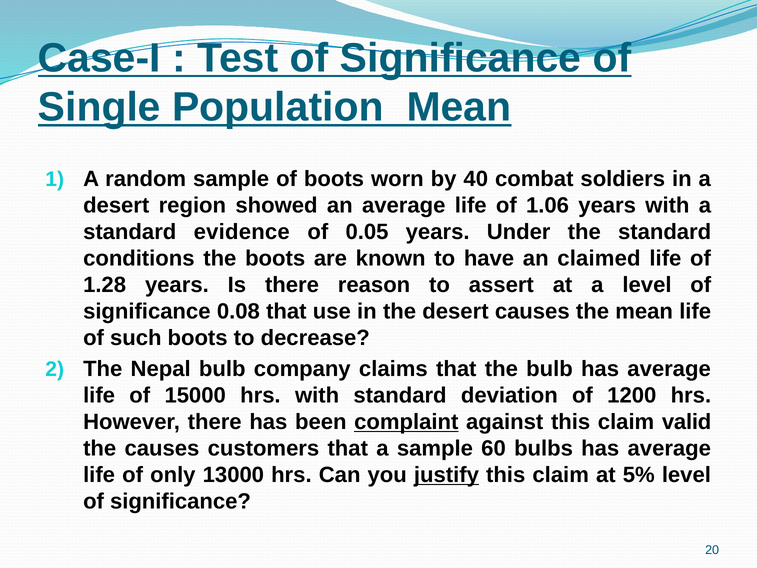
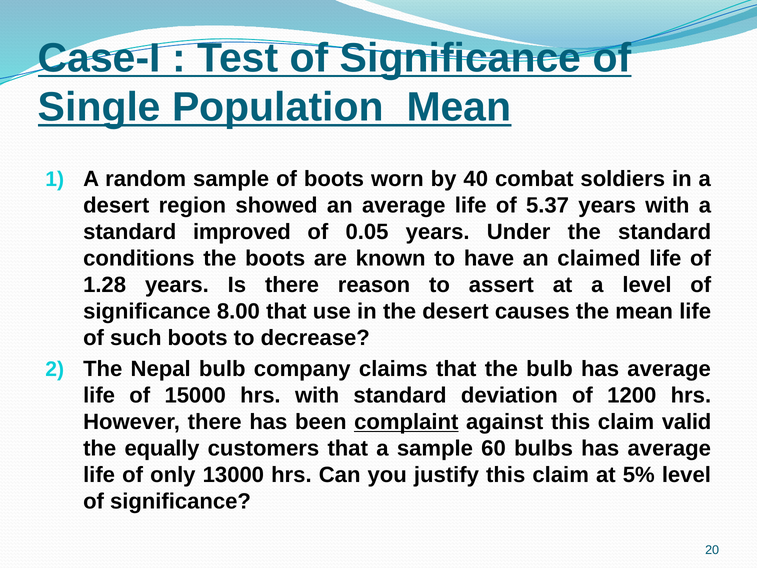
1.06: 1.06 -> 5.37 (548, 205)
evidence: evidence -> improved (242, 232)
0.08: 0.08 -> 8.00 (238, 311)
the causes: causes -> equally (162, 448)
justify underline: present -> none (446, 475)
